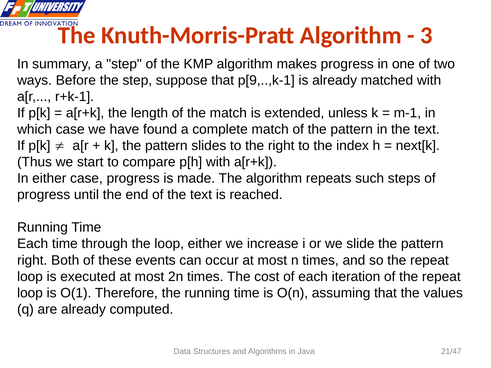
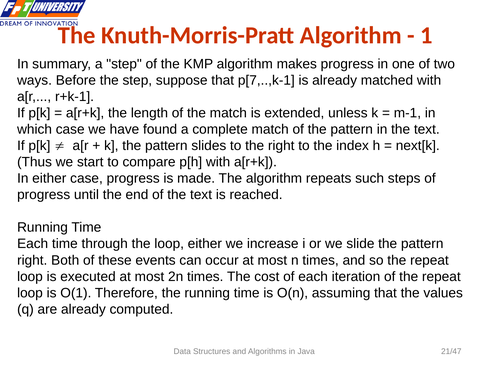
3: 3 -> 1 (426, 35)
p[9,..,k-1: p[9,..,k-1 -> p[7,..,k-1 (266, 80)
